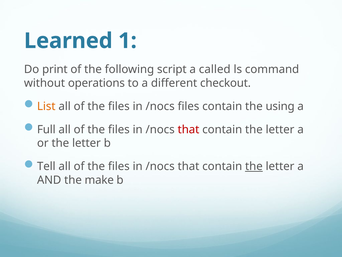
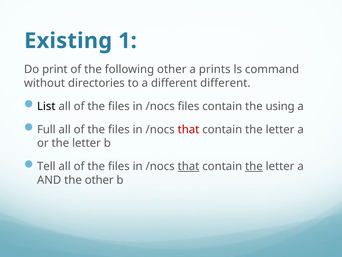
Learned: Learned -> Existing (68, 41)
following script: script -> other (172, 69)
called: called -> prints (215, 69)
operations: operations -> directories (96, 83)
different checkout: checkout -> different (225, 83)
List colour: orange -> black (46, 106)
that underline: none -> present (188, 166)
the make: make -> other (99, 180)
